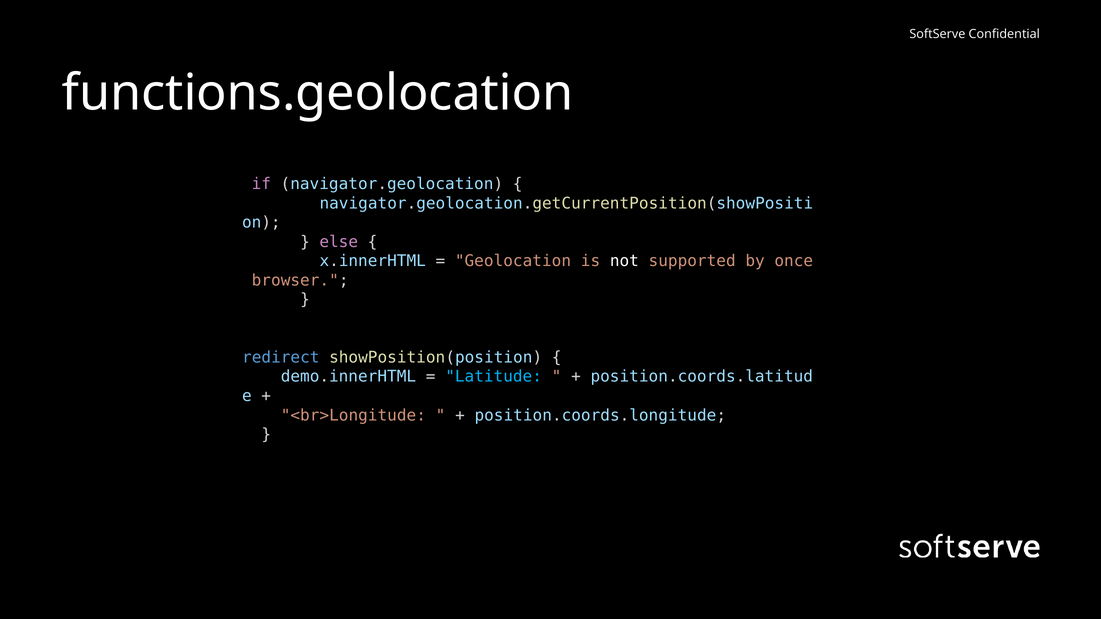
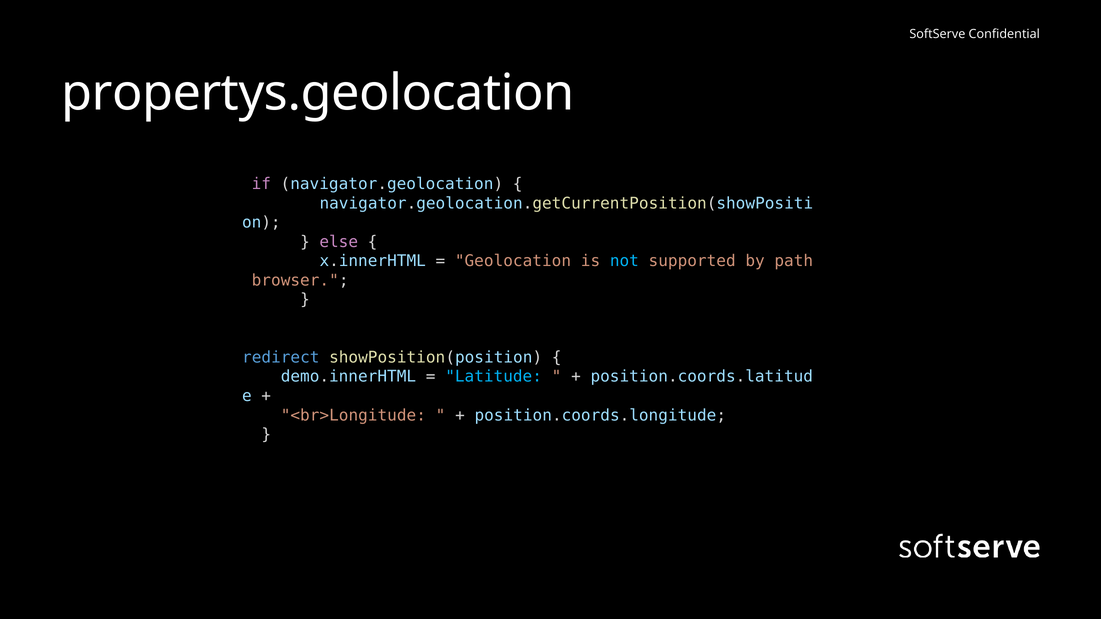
functions.geolocation: functions.geolocation -> propertys.geolocation (318, 93)
not colour: white -> light blue (624, 261)
once: once -> path (794, 261)
